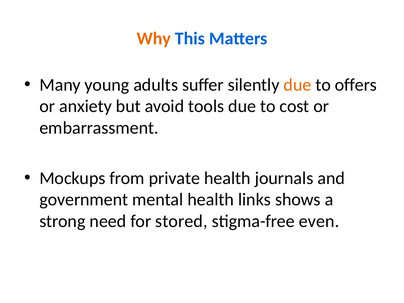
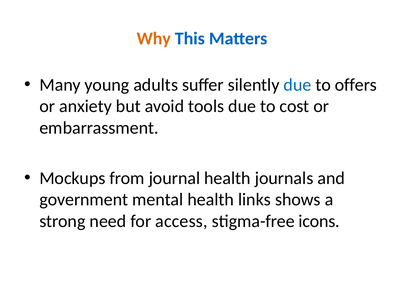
due colour: orange -> blue (298, 85)
private: private -> journal (174, 178)
stored: stored -> access (181, 221)
even: even -> icons (319, 221)
